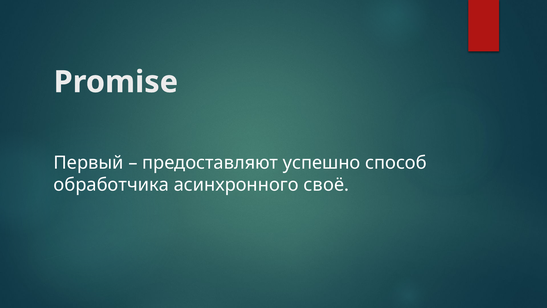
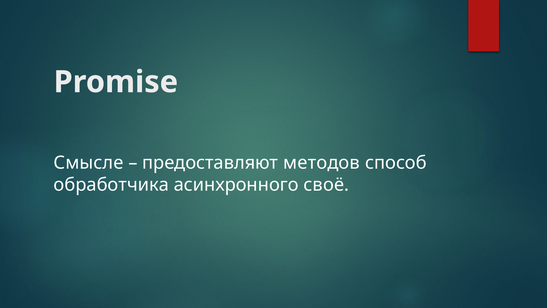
Первый: Первый -> Смысле (89, 163)
успешно: успешно -> методов (322, 163)
